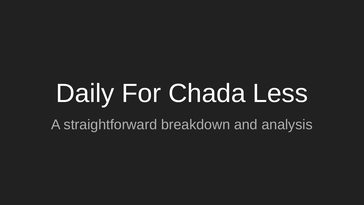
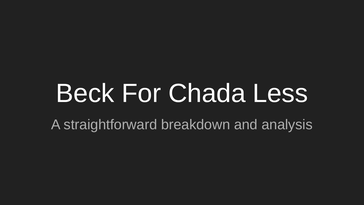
Daily: Daily -> Beck (85, 93)
